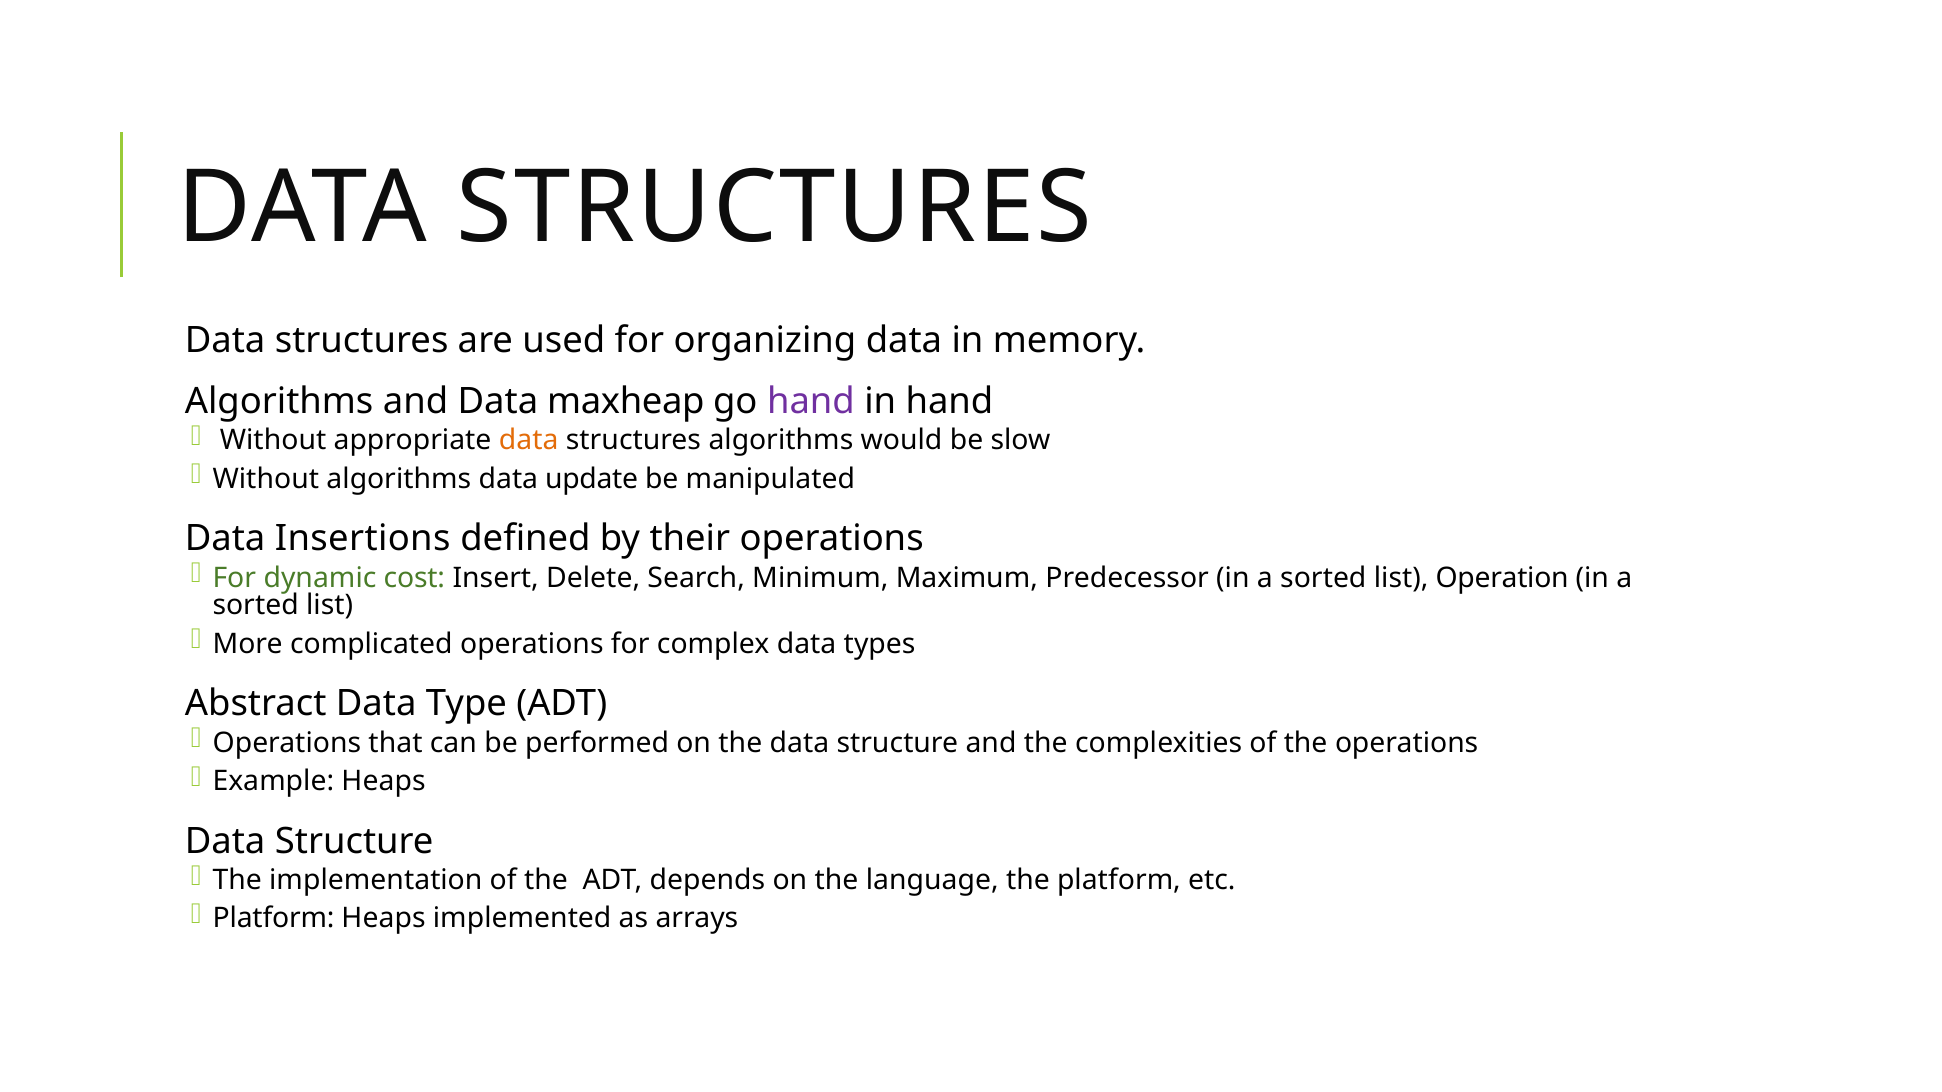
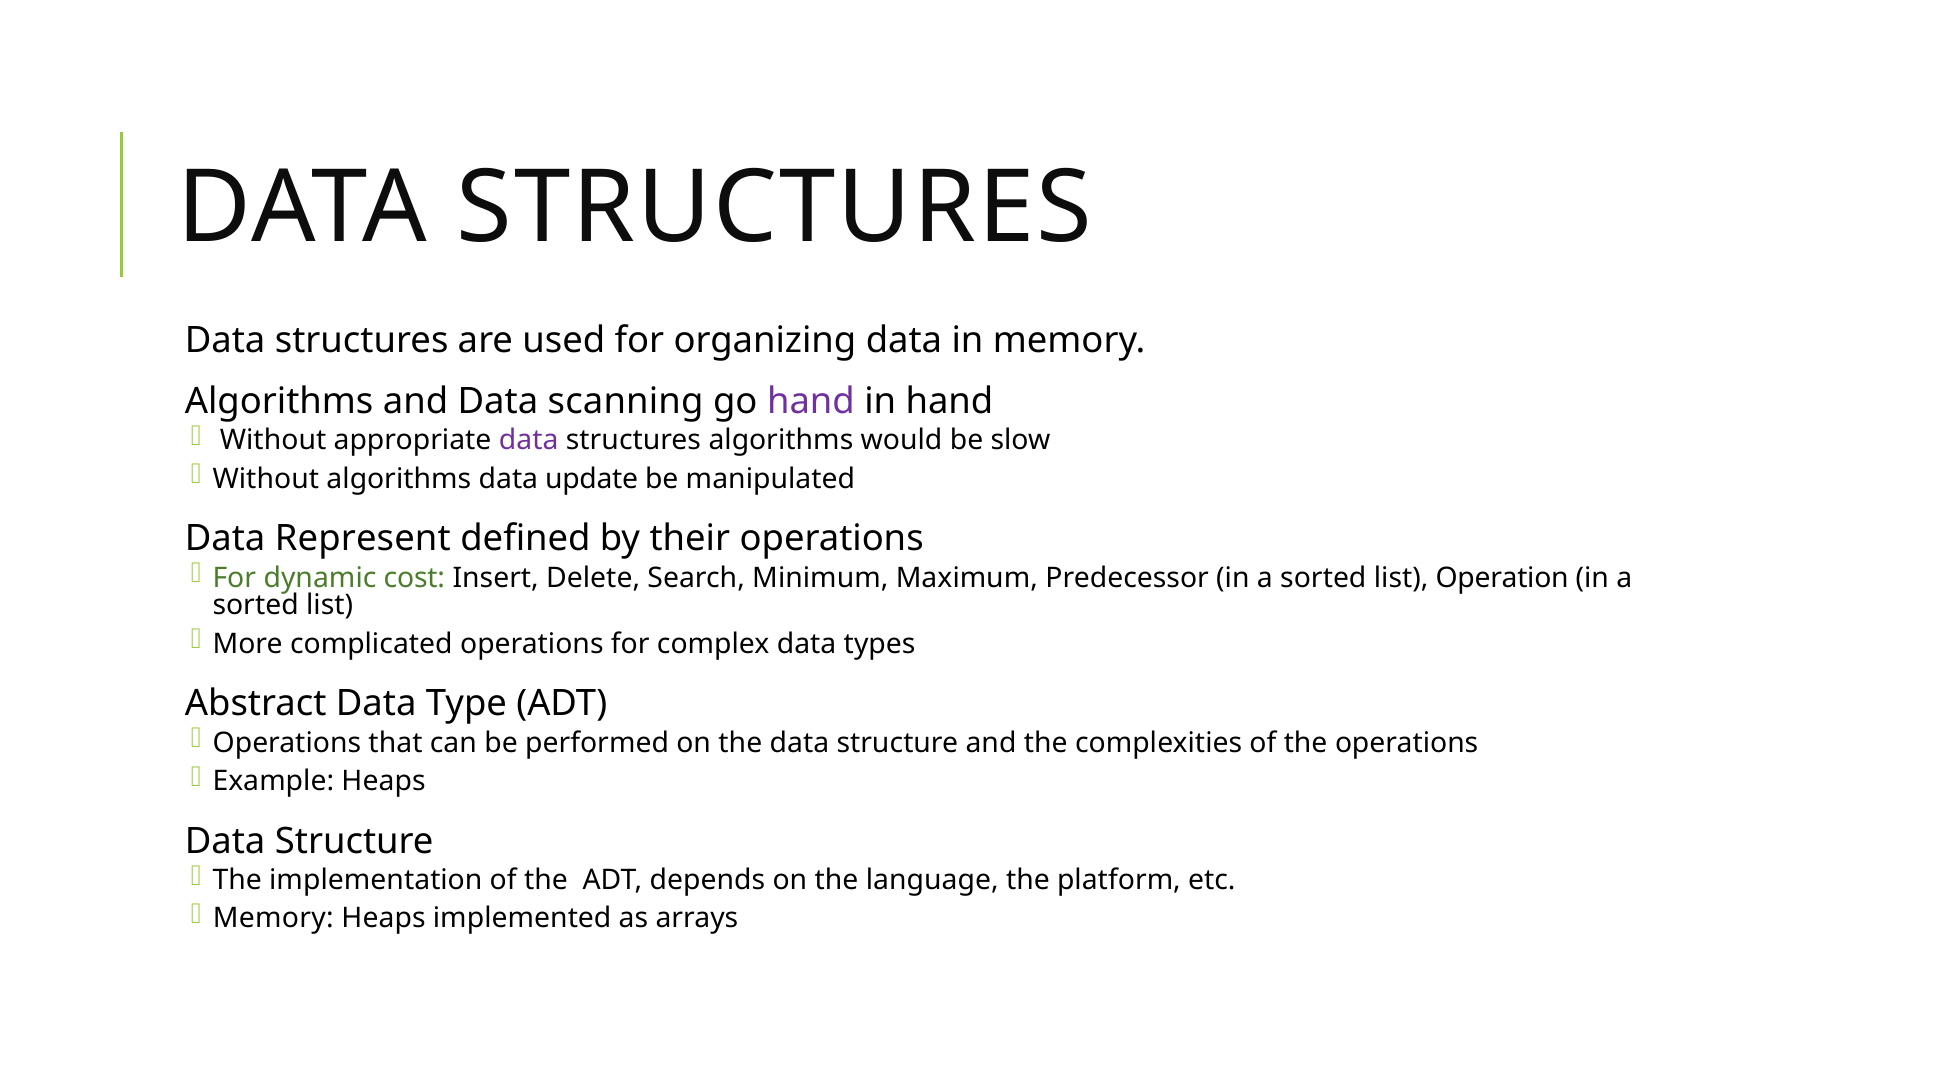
maxheap: maxheap -> scanning (626, 402)
data colour: orange -> purple (529, 441)
Insertions: Insertions -> Represent (363, 539)
Platform: Platform -> Memory (273, 919)
